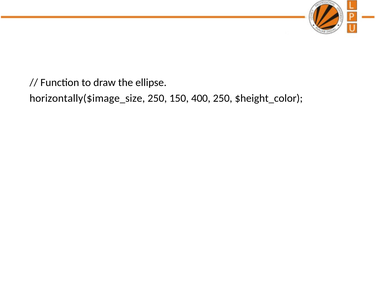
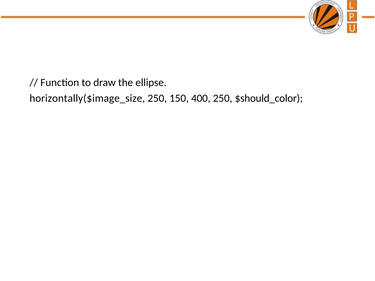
$height_color: $height_color -> $should_color (269, 98)
